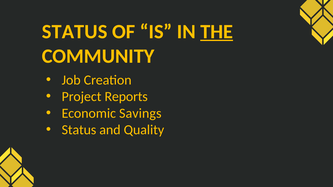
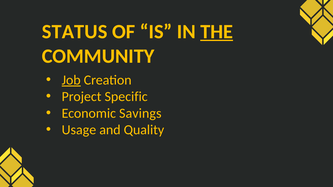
Job underline: none -> present (71, 80)
Reports: Reports -> Specific (126, 97)
Status: Status -> Usage (79, 130)
